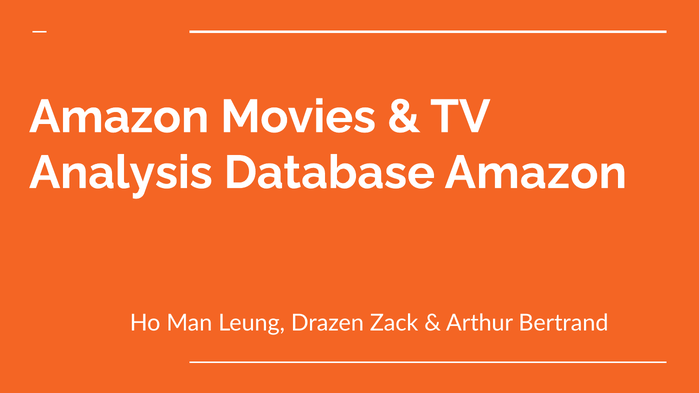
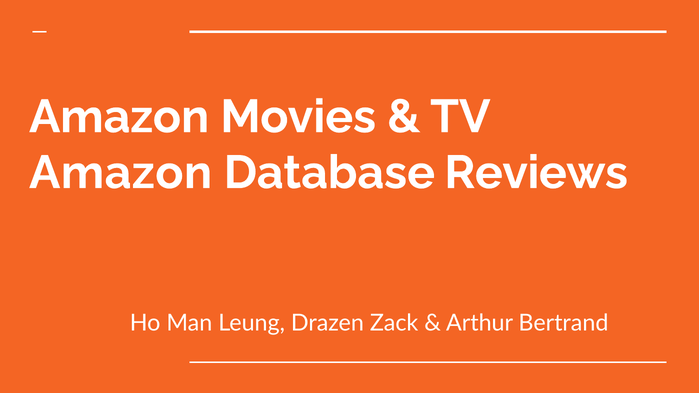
Analysis: Analysis -> Amazon (121, 173)
Database Amazon: Amazon -> Reviews (536, 173)
